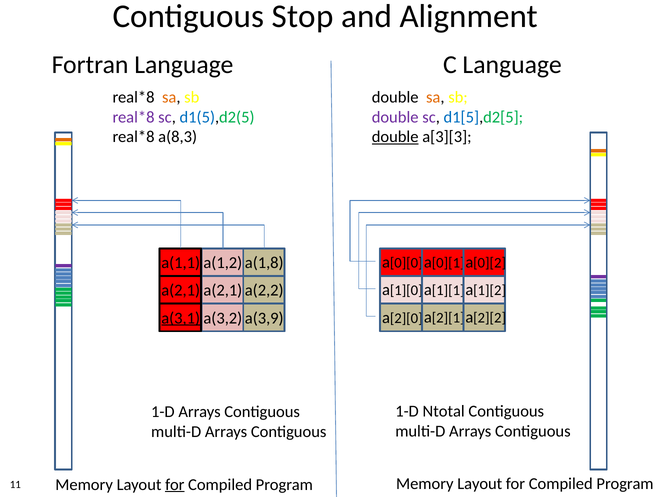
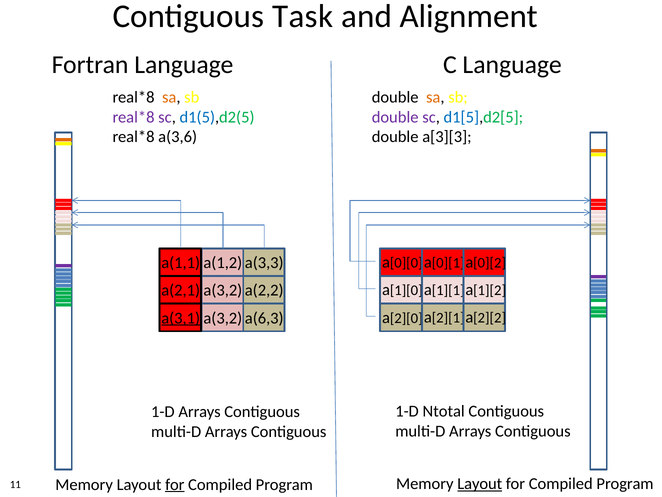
Stop: Stop -> Task (303, 16)
a(8,3: a(8,3 -> a(3,6 (178, 137)
double underline: present -> none (395, 137)
a(1,8: a(1,8 -> a(3,3 (264, 263)
a(2,1: a(2,1 -> a(3,2 (223, 290)
a(3,9: a(3,9 -> a(6,3 (264, 318)
Layout underline: none -> present (480, 483)
